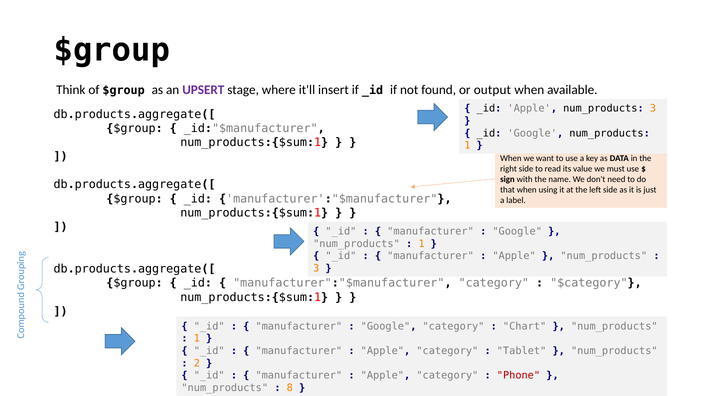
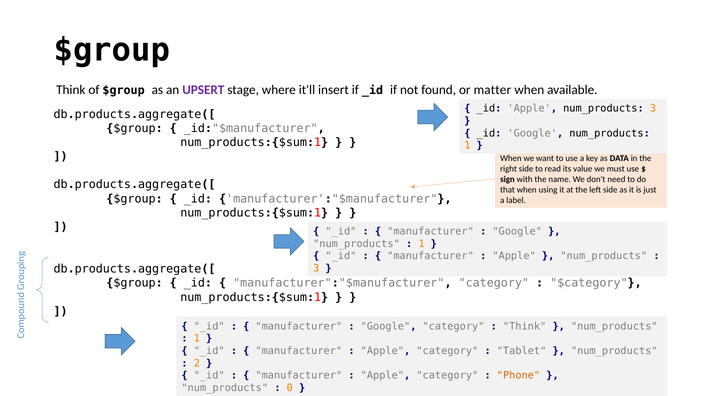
output: output -> matter (492, 90)
Chart: Chart -> Think (525, 326)
Phone colour: red -> orange (518, 375)
8: 8 -> 0 (290, 388)
